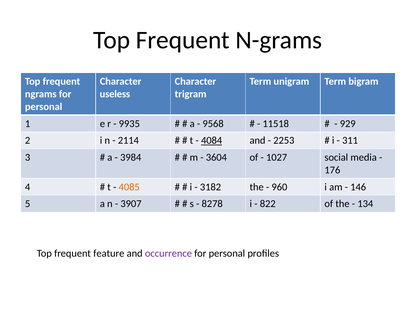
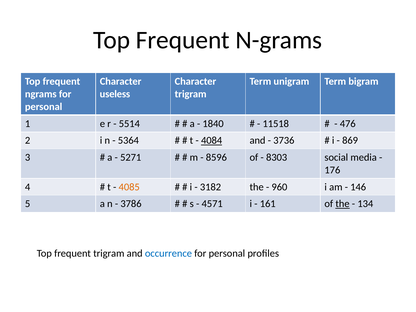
9935: 9935 -> 5514 (129, 124)
9568: 9568 -> 1840 (213, 124)
929: 929 -> 476 (348, 124)
2114: 2114 -> 5364 (128, 140)
2253: 2253 -> 3736 (284, 140)
311: 311 -> 869 (350, 140)
3984: 3984 -> 5271 (131, 157)
3604: 3604 -> 8596 (216, 157)
1027: 1027 -> 8303 (277, 157)
3907: 3907 -> 3786 (131, 204)
8278: 8278 -> 4571 (212, 204)
822: 822 -> 161 (268, 204)
the underline: none -> present (342, 204)
frequent feature: feature -> trigram (109, 253)
occurrence colour: purple -> blue (168, 253)
